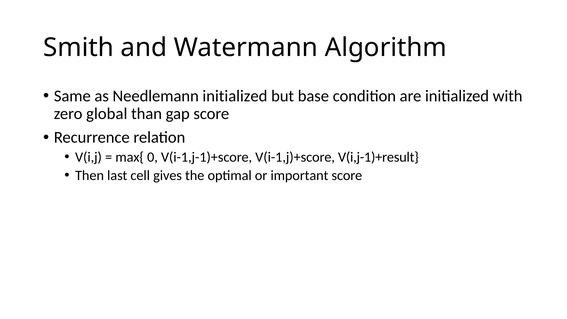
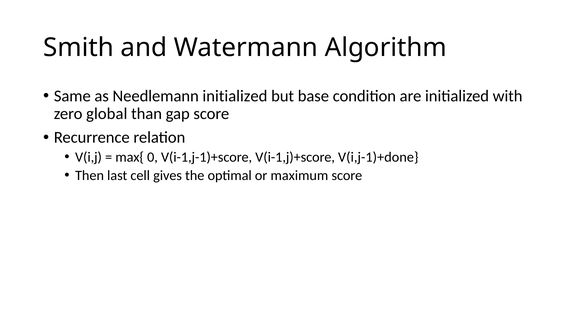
V(i,j-1)+result: V(i,j-1)+result -> V(i,j-1)+done (378, 157)
important: important -> maximum (299, 175)
